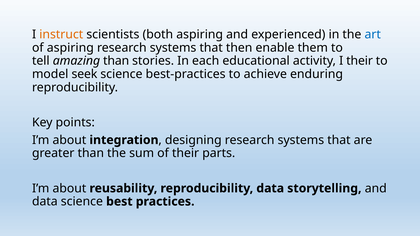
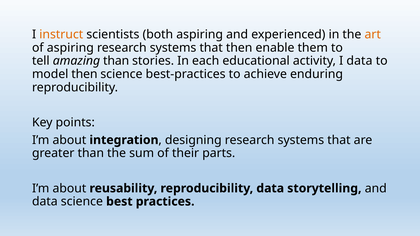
art colour: blue -> orange (373, 35)
I their: their -> data (359, 61)
model seek: seek -> then (84, 74)
